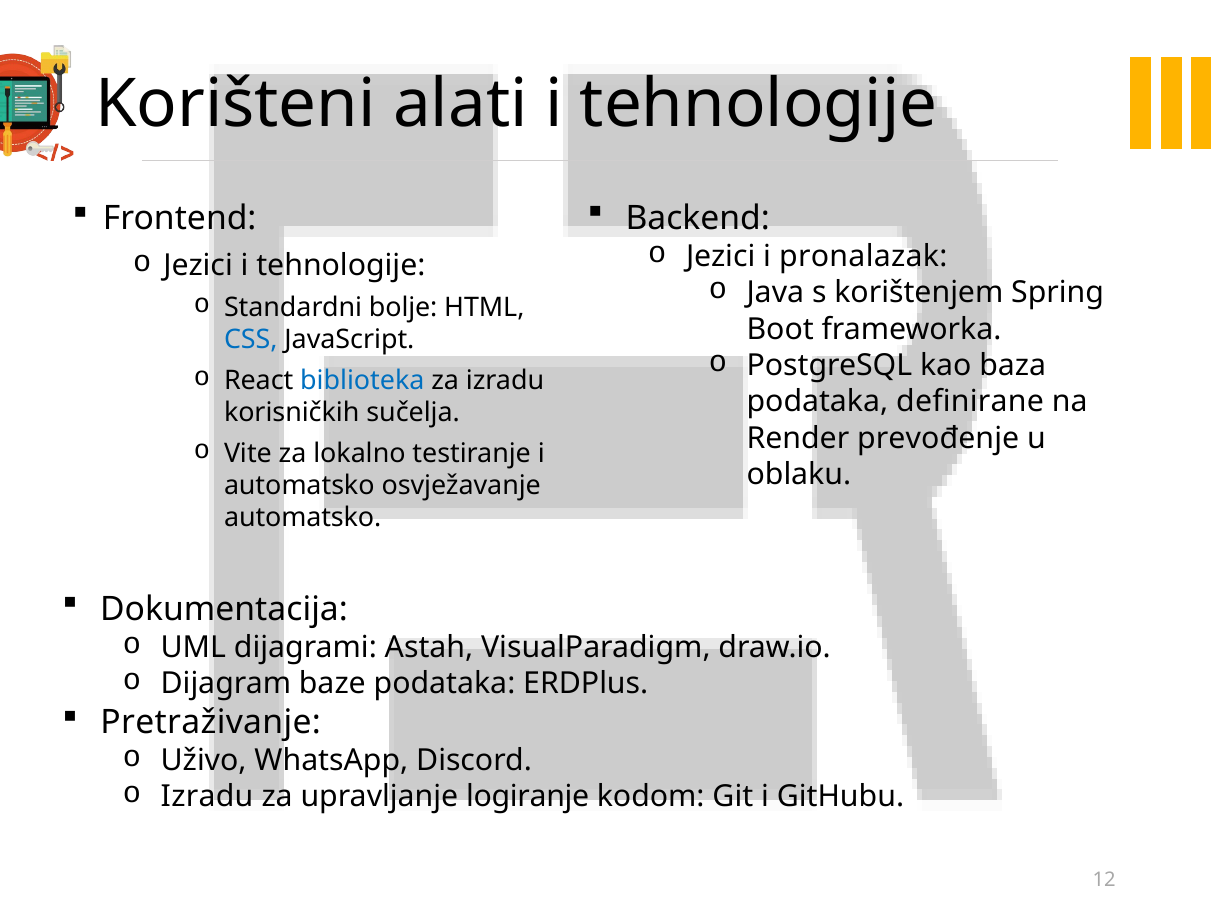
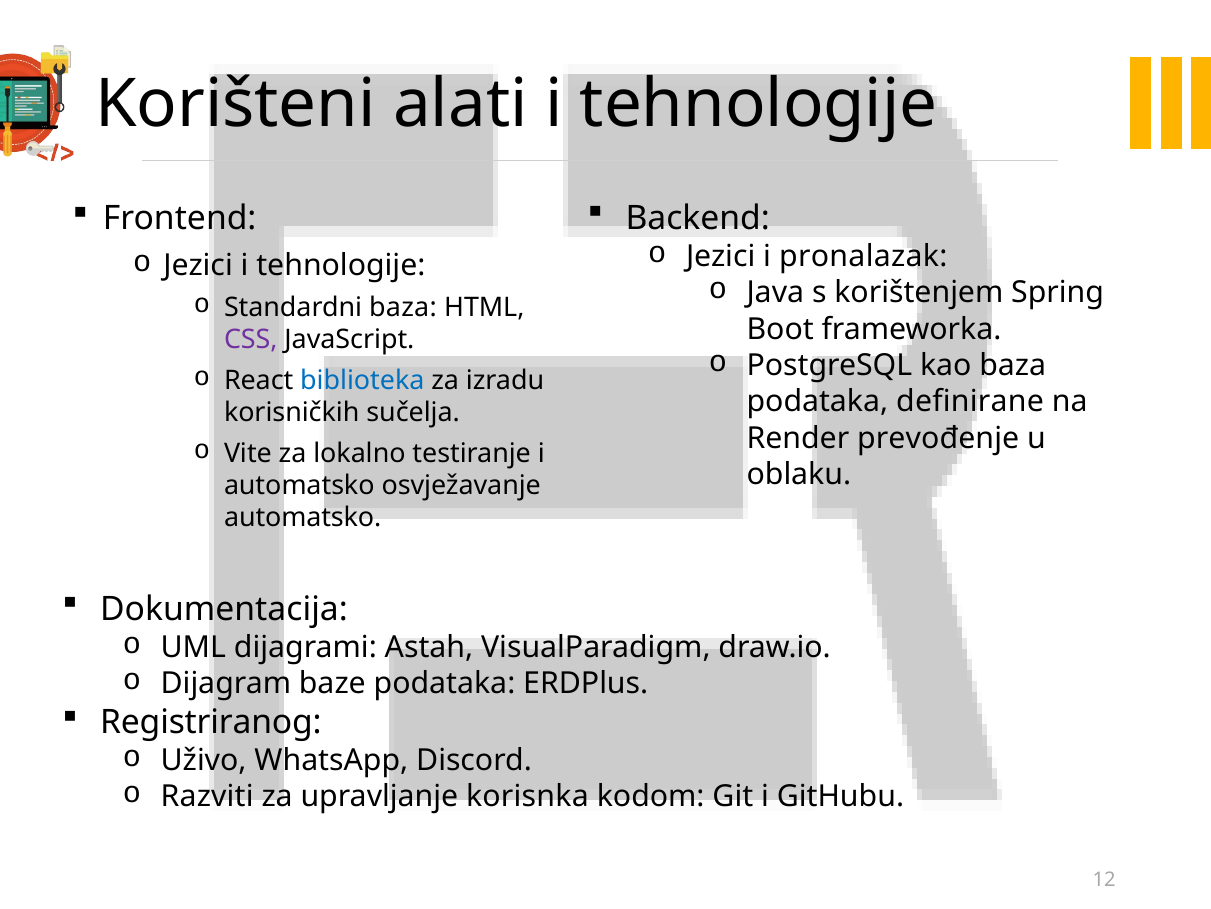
Standardni bolje: bolje -> baza (403, 307)
CSS colour: blue -> purple (251, 340)
Pretraživanje: Pretraživanje -> Registriranog (211, 722)
Izradu: Izradu -> Razviti (207, 796)
logiranje: logiranje -> korisnka (527, 796)
